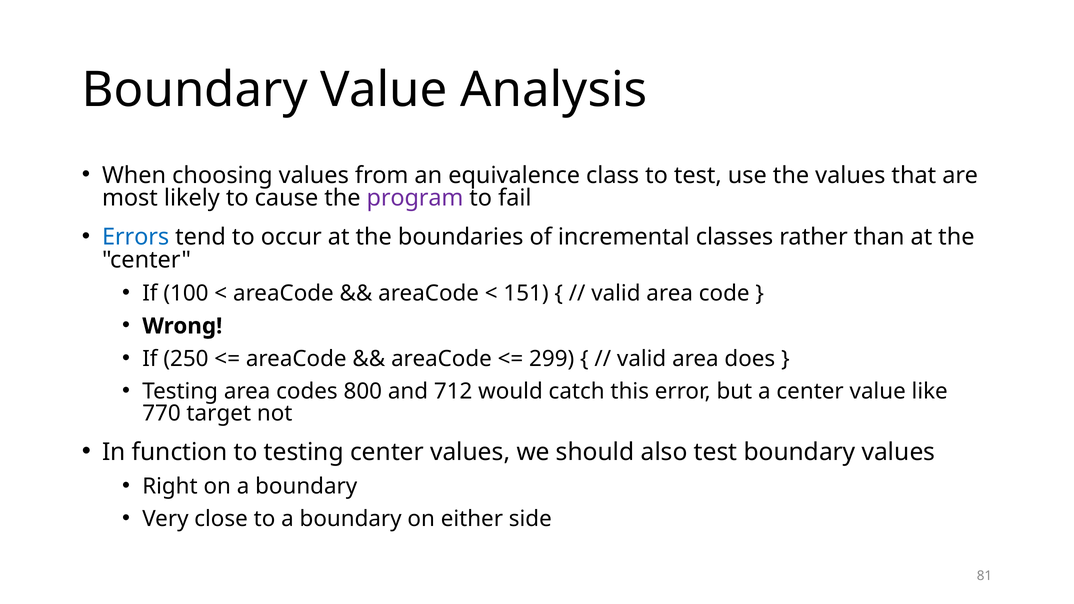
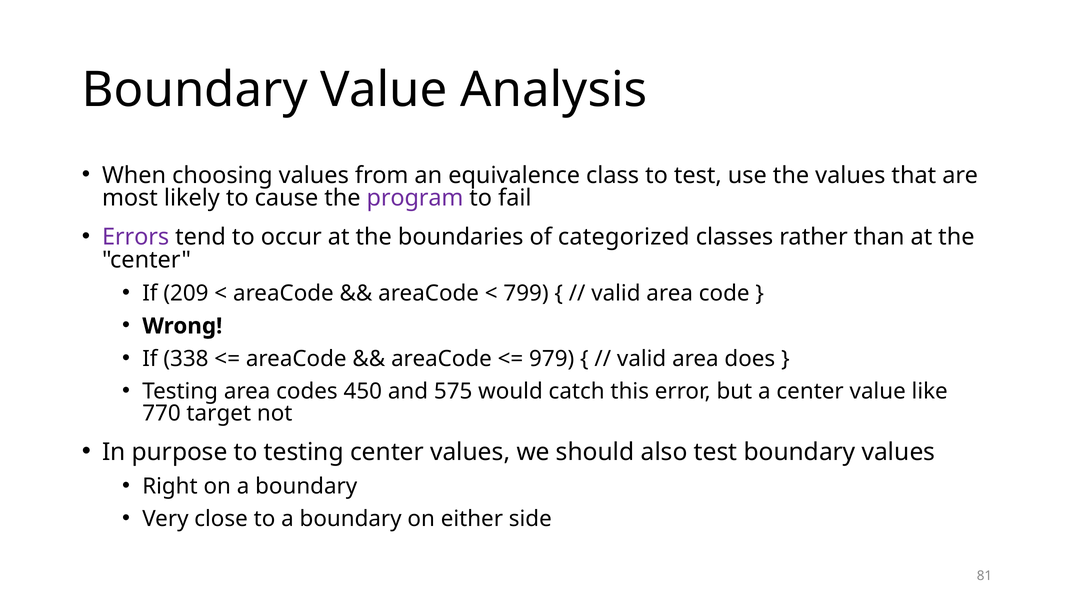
Errors colour: blue -> purple (136, 237)
incremental: incremental -> categorized (624, 237)
100: 100 -> 209 (186, 293)
151: 151 -> 799 (526, 293)
250: 250 -> 338 (186, 359)
299: 299 -> 979 (552, 359)
800: 800 -> 450 (363, 392)
712: 712 -> 575 (453, 392)
function: function -> purpose (180, 452)
